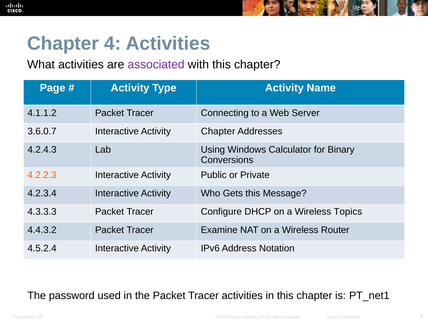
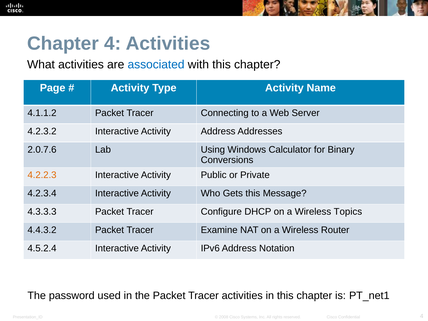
associated colour: purple -> blue (156, 65)
3.6.0.7: 3.6.0.7 -> 4.2.3.2 (42, 131)
Activity Chapter: Chapter -> Address (218, 131)
4.2.4.3: 4.2.4.3 -> 2.0.7.6 (42, 150)
